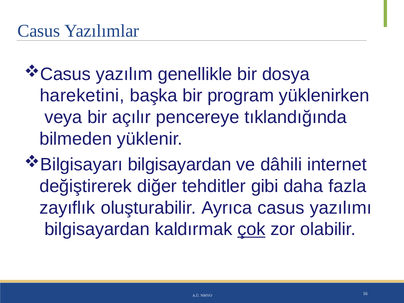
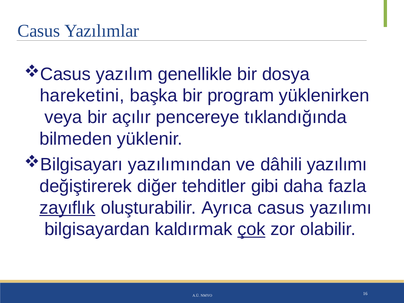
bilgisayardan: bilgisayardan -> yazılımından (179, 165)
dâhili internet: internet -> yazılımı (337, 165)
zayıflık underline: none -> present (67, 208)
